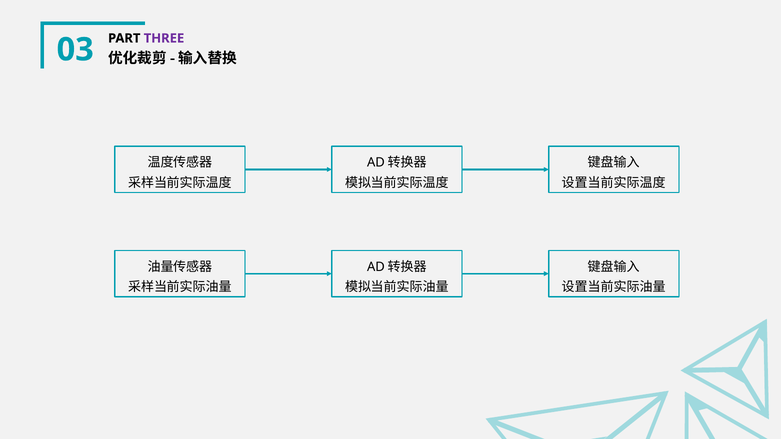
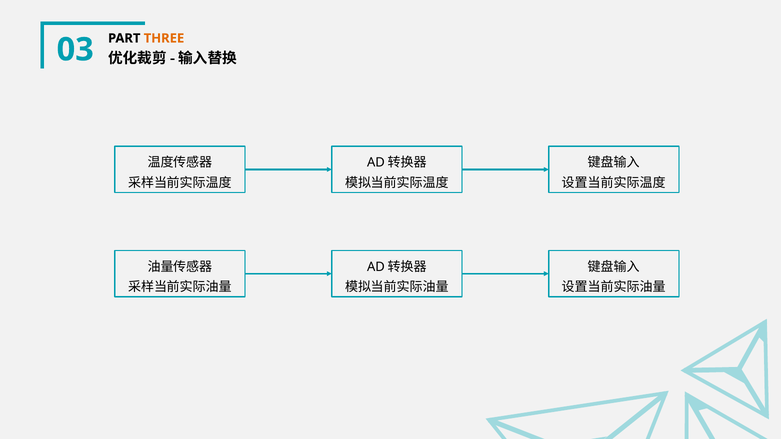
THREE colour: purple -> orange (164, 38)
